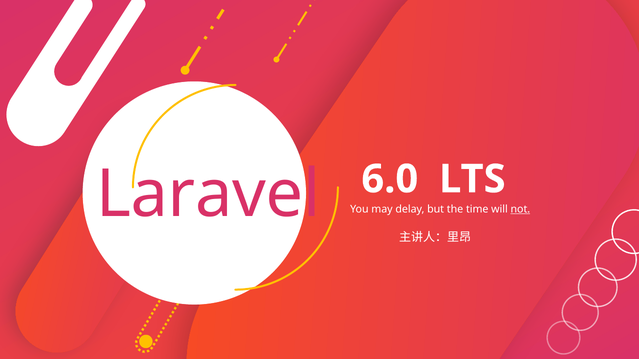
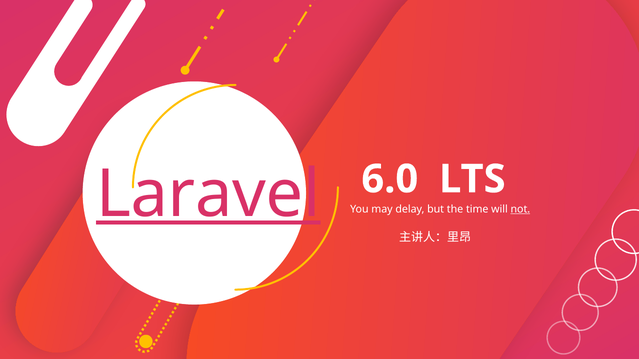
Laravel underline: none -> present (208, 194)
